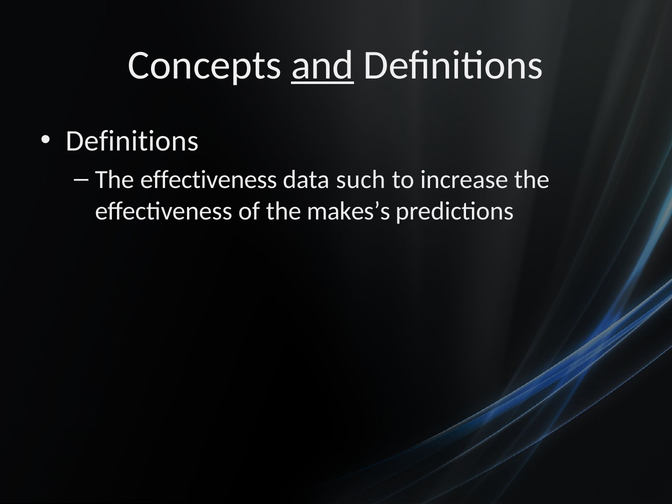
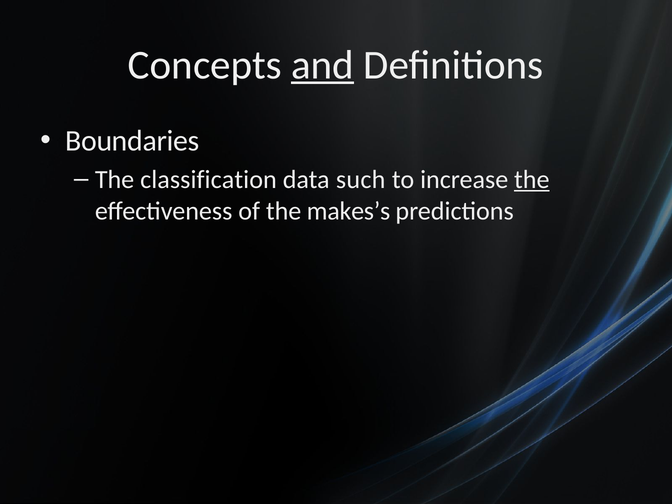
Definitions: Definitions -> Boundaries (132, 141)
effectiveness: effectiveness -> classification (208, 180)
the underline: none -> present (532, 180)
